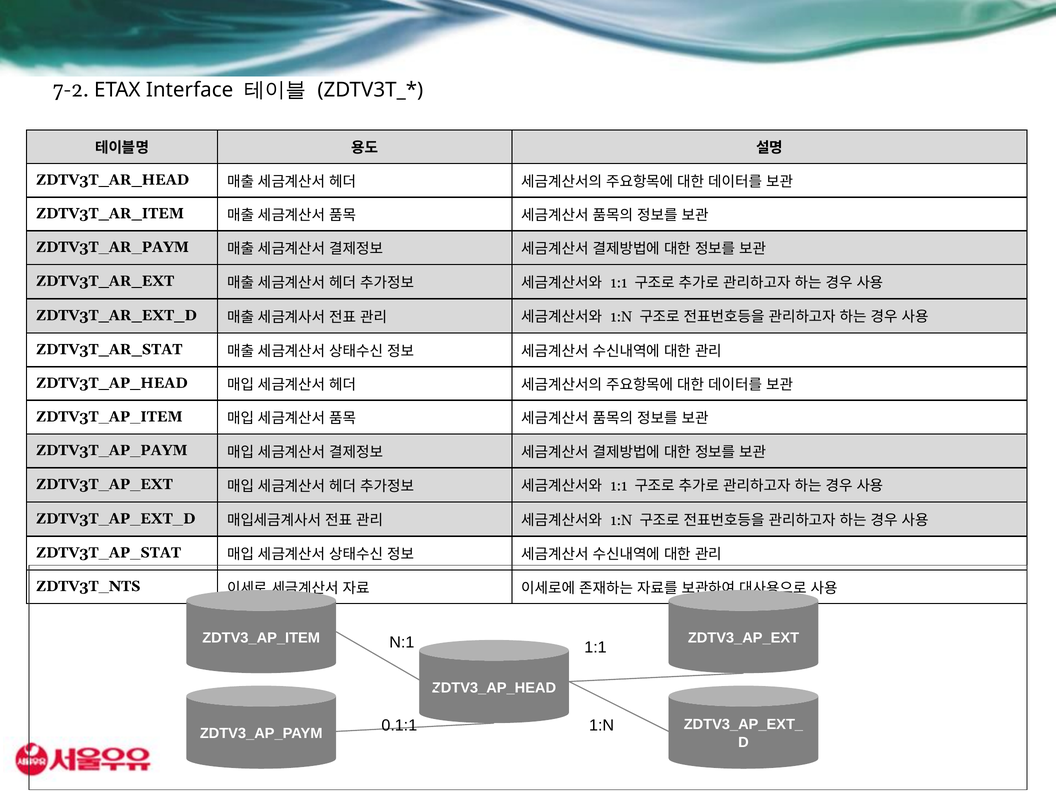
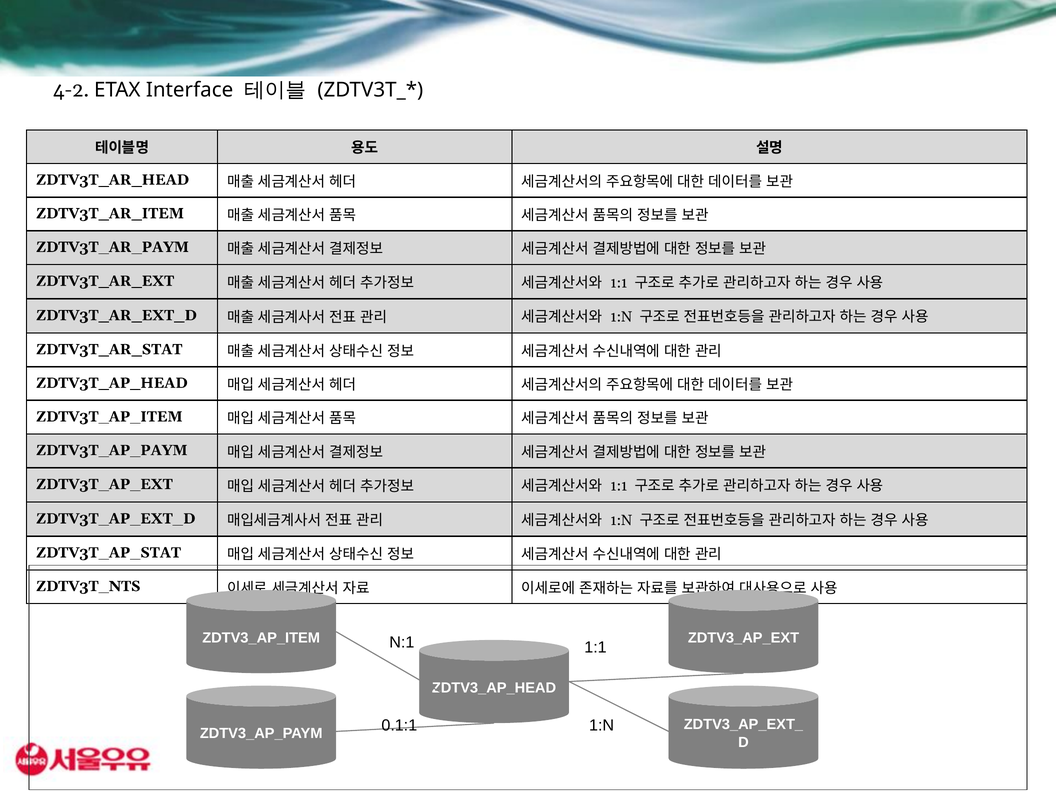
7-2: 7-2 -> 4-2 (71, 90)
